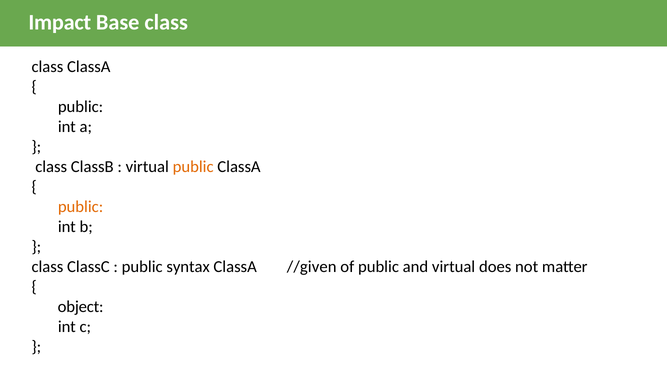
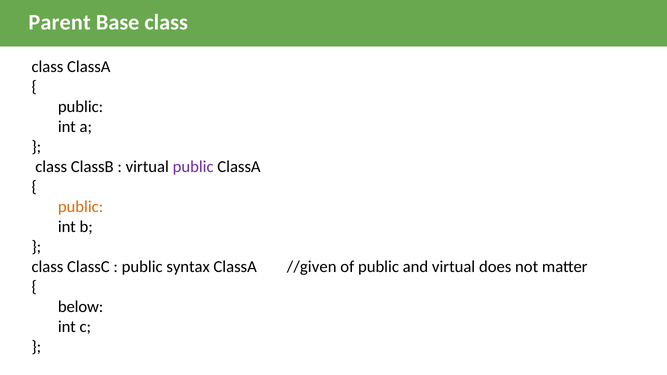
Impact: Impact -> Parent (60, 23)
public colour: orange -> purple (193, 167)
object: object -> below (81, 307)
